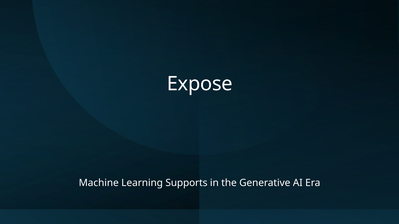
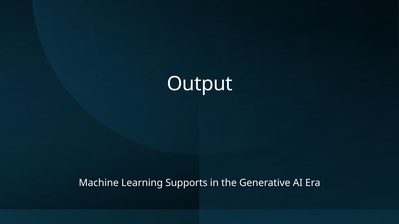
Expose: Expose -> Output (200, 84)
